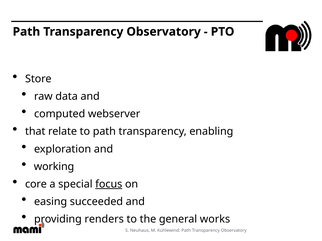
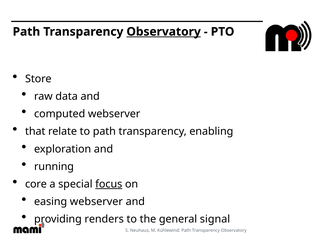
Observatory underline: none -> present (164, 32)
working: working -> running (54, 167)
easing succeeded: succeeded -> webserver (96, 202)
works: works -> signal (215, 220)
